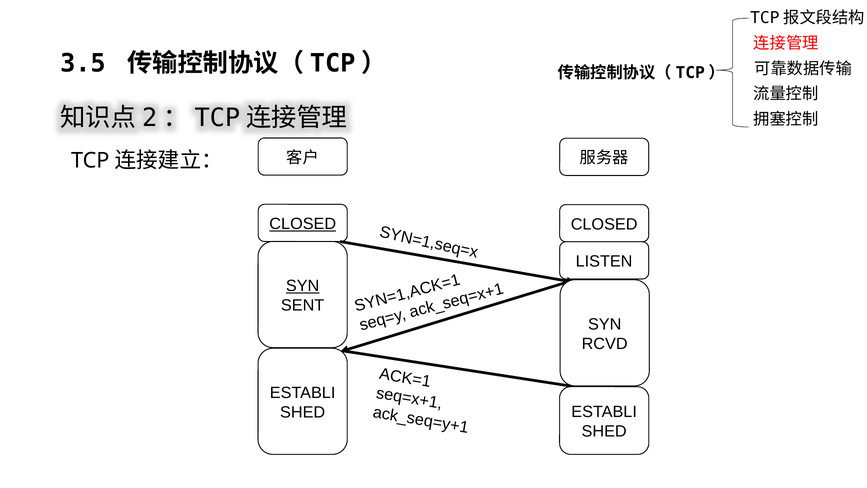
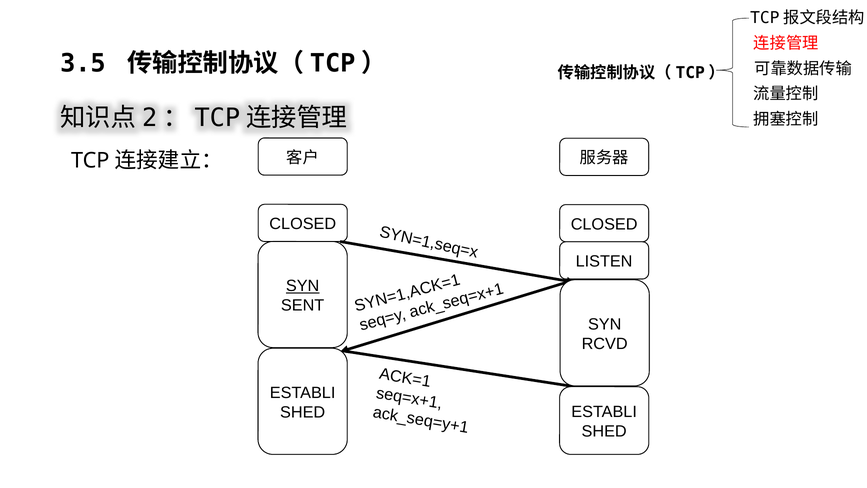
CLOSED underline: present -> none (303, 224)
